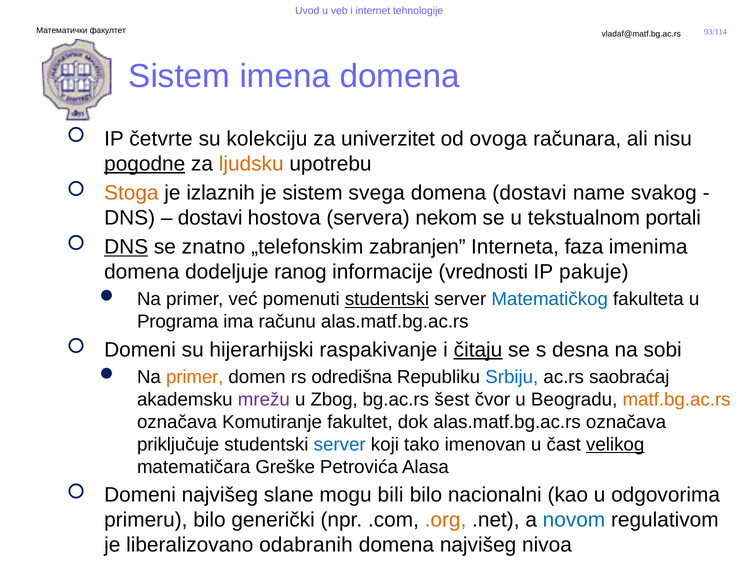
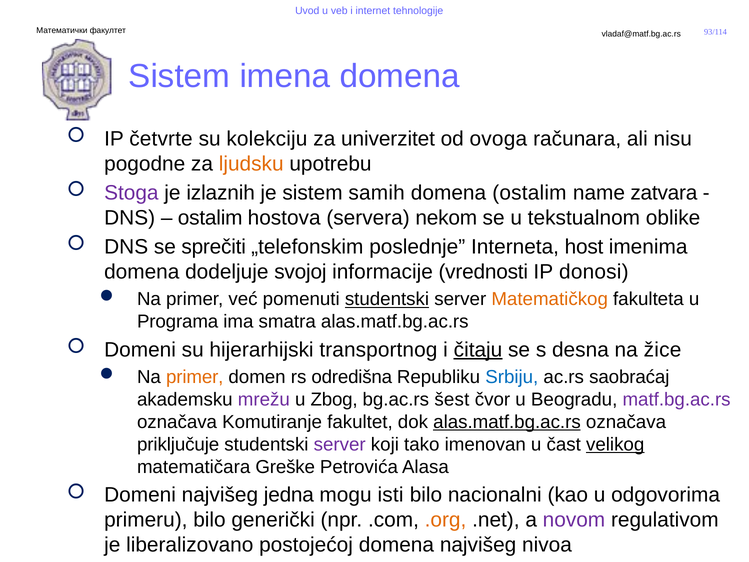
pogodne underline: present -> none (145, 164)
Stoga colour: orange -> purple (131, 193)
svega: svega -> samih (377, 193)
domena dostavi: dostavi -> ostalim (529, 193)
svakog: svakog -> zatvara (664, 193)
dostavi: dostavi -> ostalim (210, 218)
portali: portali -> oblike (673, 218)
DNS underline: present -> none (126, 247)
znatno: znatno -> sprečiti (214, 247)
zabranjen: zabranjen -> poslednje (417, 247)
faza: faza -> host (584, 247)
ranog: ranog -> svojoj (300, 272)
pakuje: pakuje -> donosi (594, 272)
Matematičkog colour: blue -> orange (550, 299)
računu: računu -> smatra (287, 322)
raspakivanje: raspakivanje -> transportnog (378, 350)
sobi: sobi -> žice (663, 350)
matf.bg.ac.rs colour: orange -> purple (677, 399)
alas.matf.bg.ac.rs underline: none -> present (507, 422)
server colour: blue -> purple (340, 444)
slane: slane -> jedna (289, 495)
bili: bili -> isti (391, 495)
novom colour: blue -> purple (574, 520)
odabranih: odabranih -> postojećoj (306, 545)
